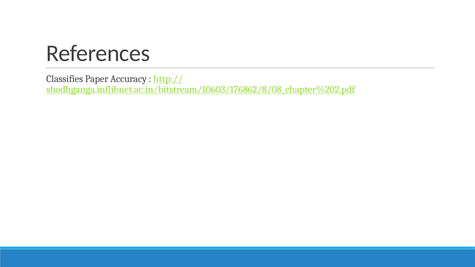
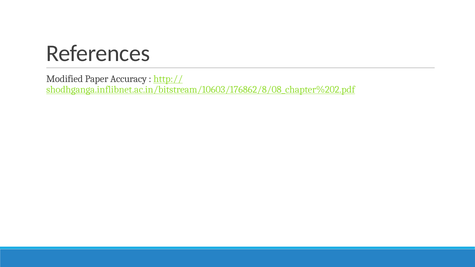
Classifies: Classifies -> Modified (65, 79)
